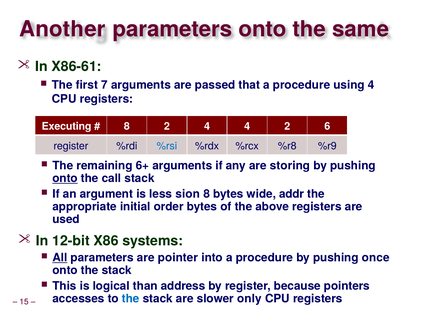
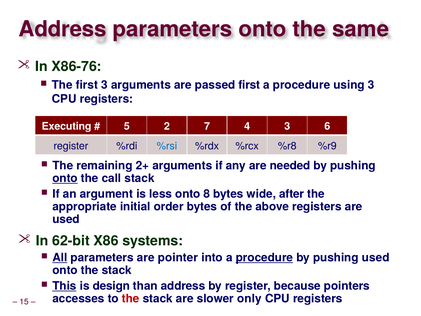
Another: Another -> Address (63, 29)
X86-61: X86-61 -> X86-76 (77, 66)
first 7: 7 -> 3 (105, 85)
passed that: that -> first (249, 85)
using 4: 4 -> 3 (371, 85)
8: 8 -> 5 (127, 126)
2 4: 4 -> 7 (207, 126)
4 2: 2 -> 3 (287, 126)
6+: 6+ -> 2+ (142, 166)
storing: storing -> needed (290, 166)
less sion: sion -> onto (188, 194)
addr: addr -> after (292, 194)
12-bit: 12-bit -> 62-bit (71, 241)
procedure underline: none -> present (264, 258)
pushing once: once -> used (376, 258)
This underline: none -> present (64, 286)
logical: logical -> design (111, 286)
the colour: blue -> red (131, 298)
